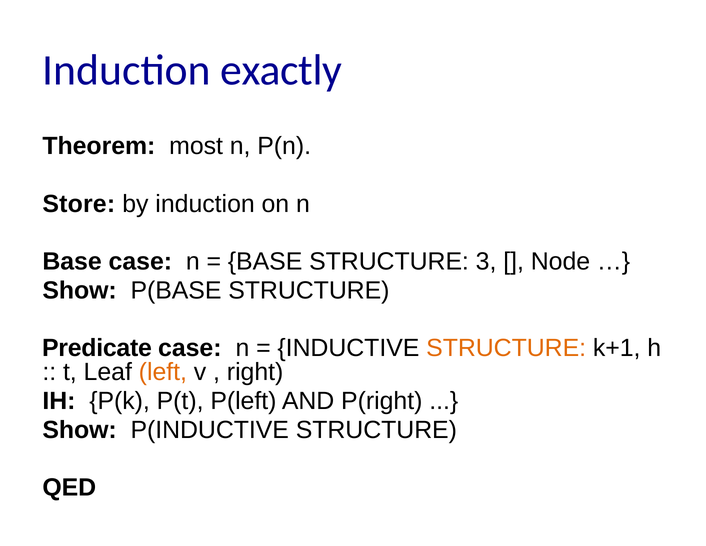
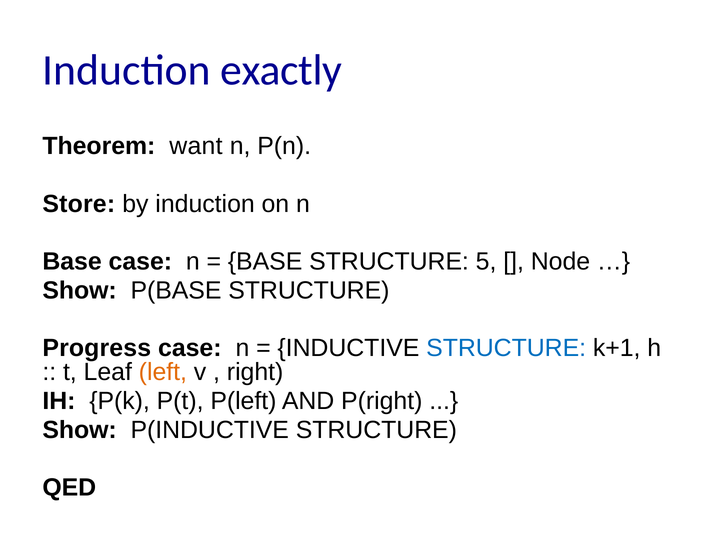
most: most -> want (196, 146)
3: 3 -> 5 (486, 261)
Predicate: Predicate -> Progress (97, 348)
STRUCTURE colour: orange -> blue (506, 348)
